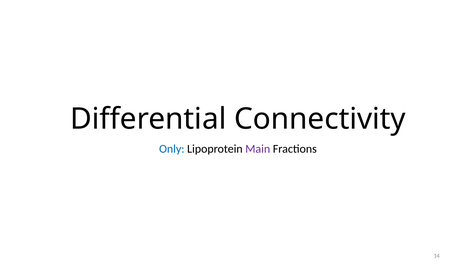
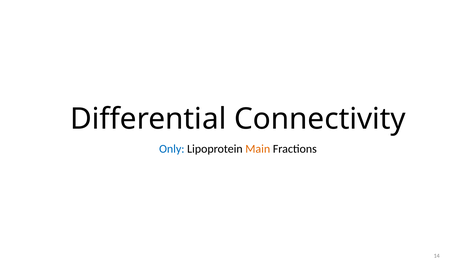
Main colour: purple -> orange (258, 149)
